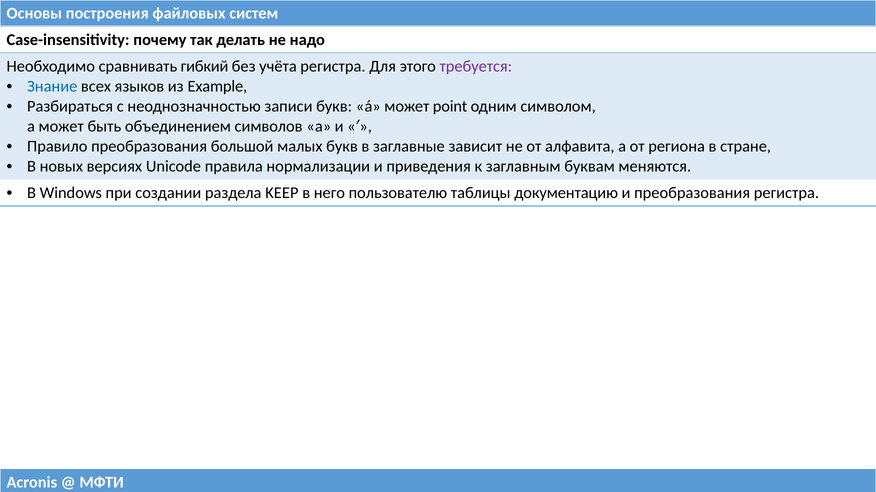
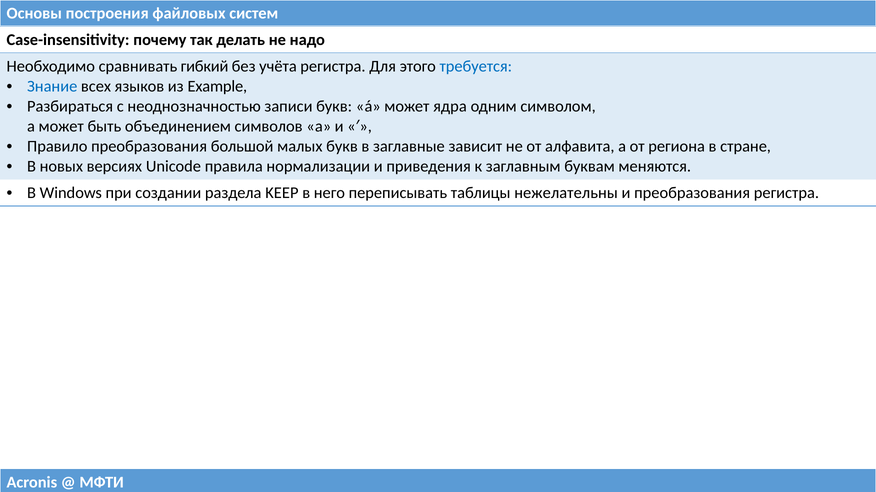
требуется colour: purple -> blue (476, 66)
point: point -> ядра (450, 107)
пользователю: пользователю -> переписывать (398, 193)
документацию: документацию -> нежелательны (566, 193)
